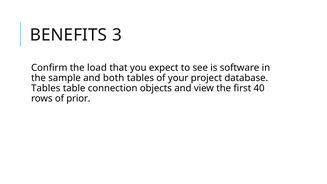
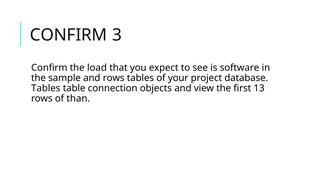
BENEFITS: BENEFITS -> CONFIRM (69, 35)
and both: both -> rows (114, 78)
40: 40 -> 13 (259, 88)
prior: prior -> than (78, 99)
